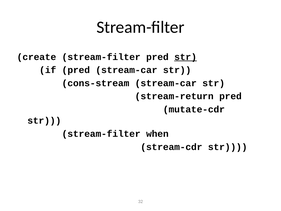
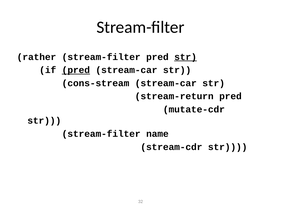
create: create -> rather (37, 57)
pred underline: none -> present (76, 70)
when: when -> name (157, 134)
